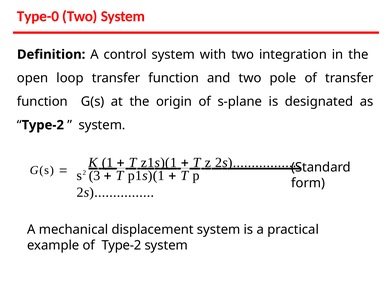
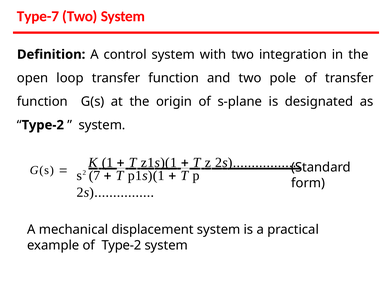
Type-0: Type-0 -> Type-7 (38, 16)
3: 3 -> 7 (95, 176)
